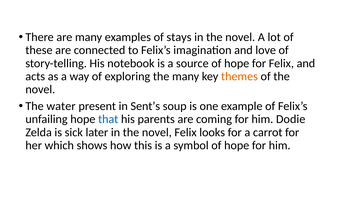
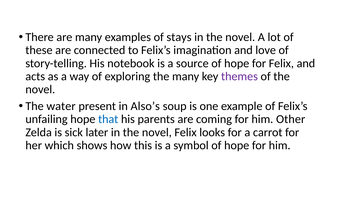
themes colour: orange -> purple (239, 76)
Sent’s: Sent’s -> Also’s (145, 106)
Dodie: Dodie -> Other (291, 119)
